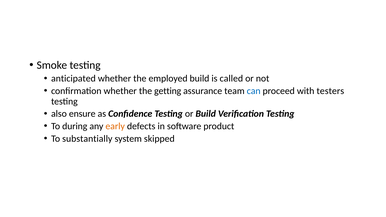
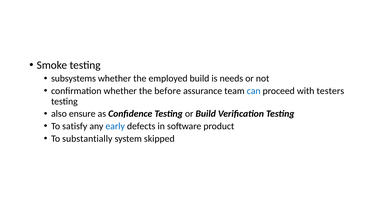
anticipated: anticipated -> subsystems (73, 79)
called: called -> needs (231, 79)
getting: getting -> before (168, 91)
during: during -> satisfy (75, 126)
early colour: orange -> blue (115, 126)
